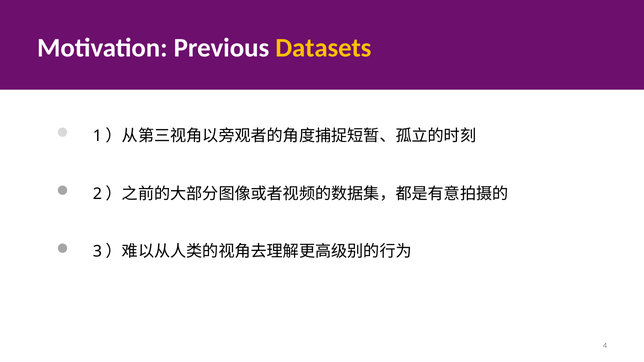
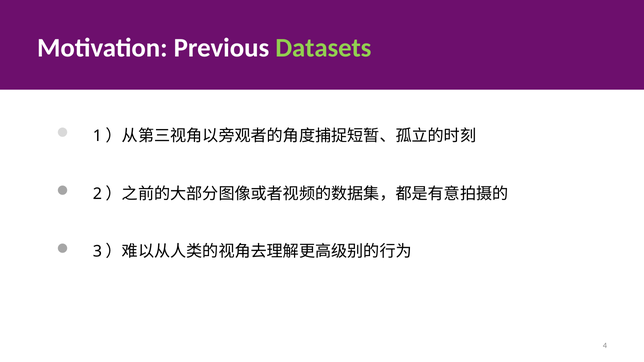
Datasets colour: yellow -> light green (323, 48)
